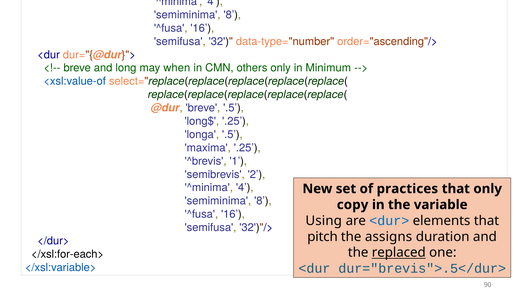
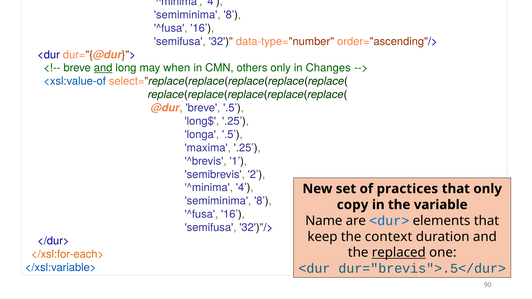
and underline: none -> present (103, 68)
in Minimum: Minimum -> Changes (328, 68)
Using: Using -> Name (324, 221)
pitch: pitch -> keep (322, 237)
assigns: assigns -> context (389, 237)
</xsl:for-each> colour: black -> orange (68, 254)
